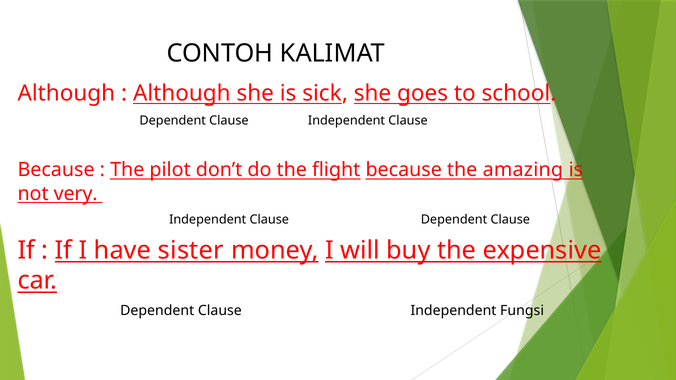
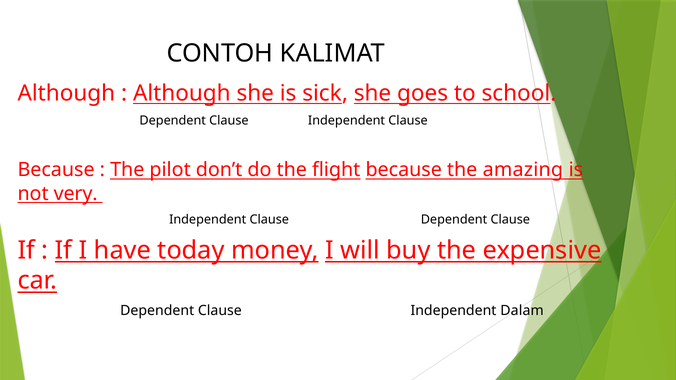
sister: sister -> today (191, 250)
Fungsi: Fungsi -> Dalam (522, 311)
